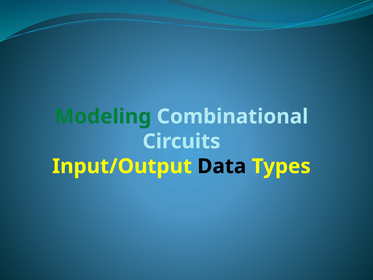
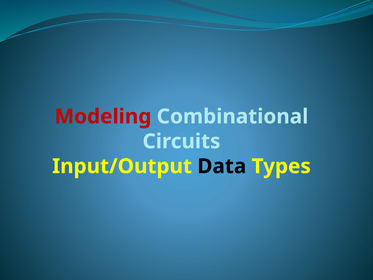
Modeling colour: green -> red (103, 116)
